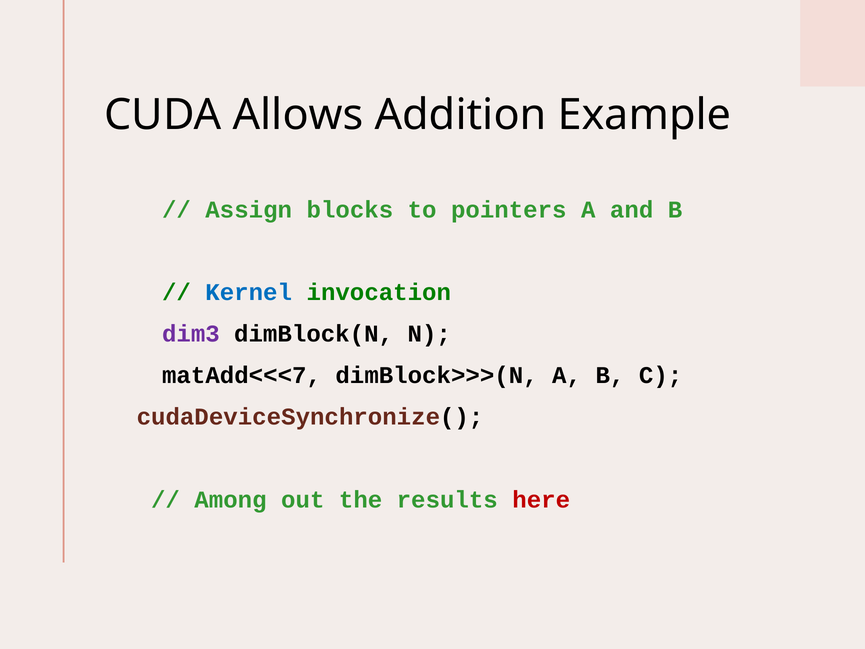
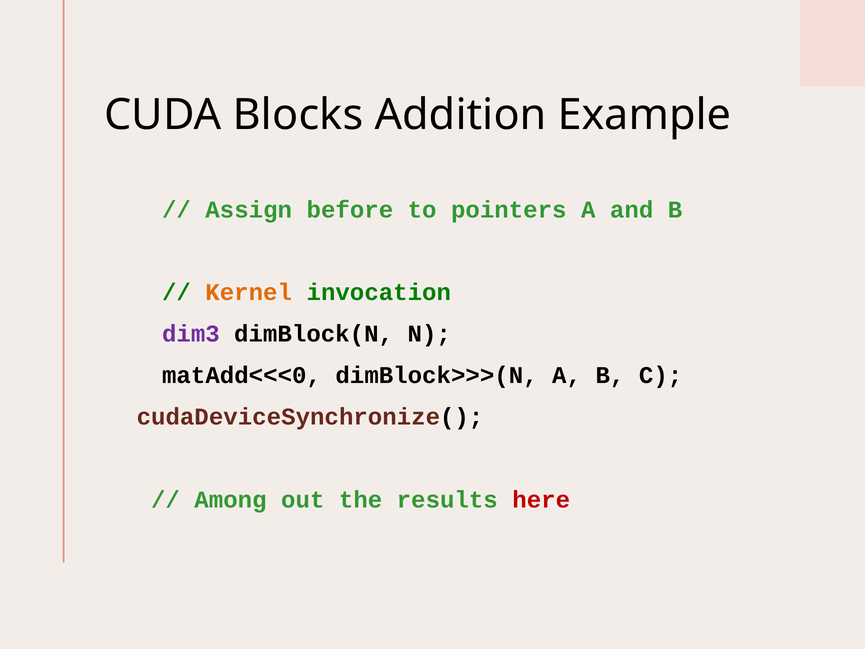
Allows: Allows -> Blocks (298, 115)
blocks: blocks -> before (350, 210)
Kernel colour: blue -> orange (249, 292)
matAdd<<<7: matAdd<<<7 -> matAdd<<<0 (242, 375)
